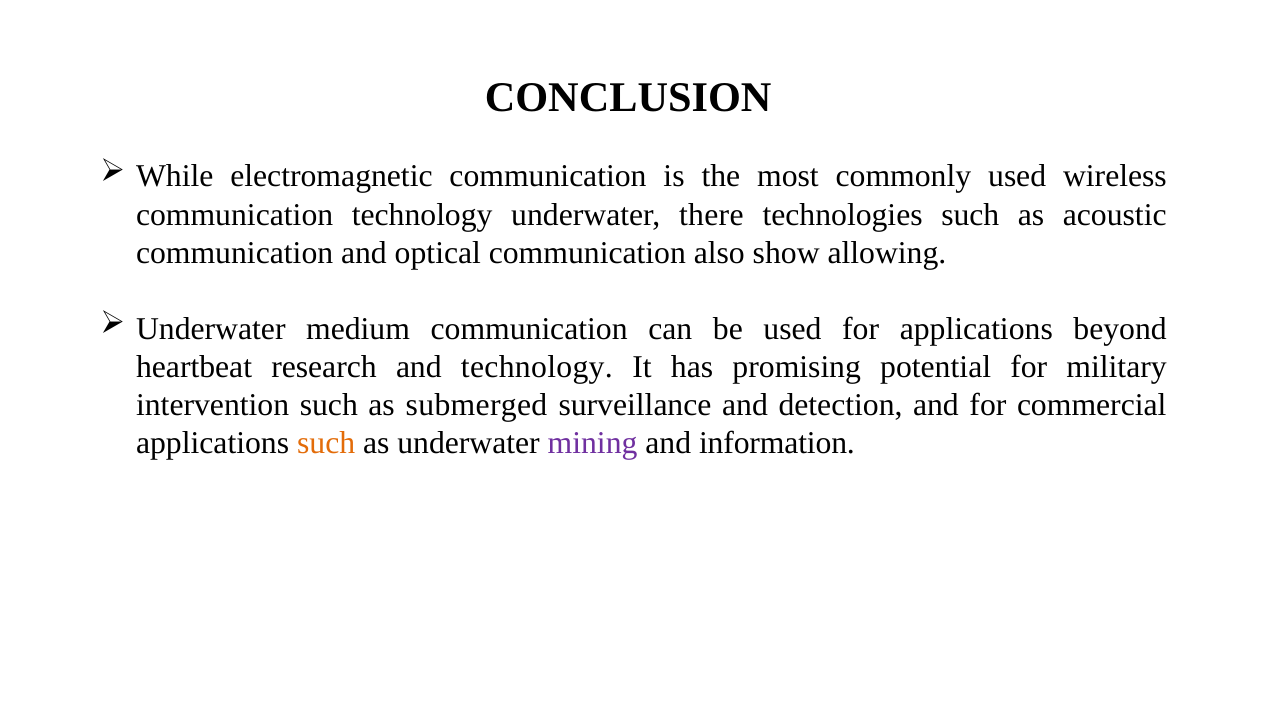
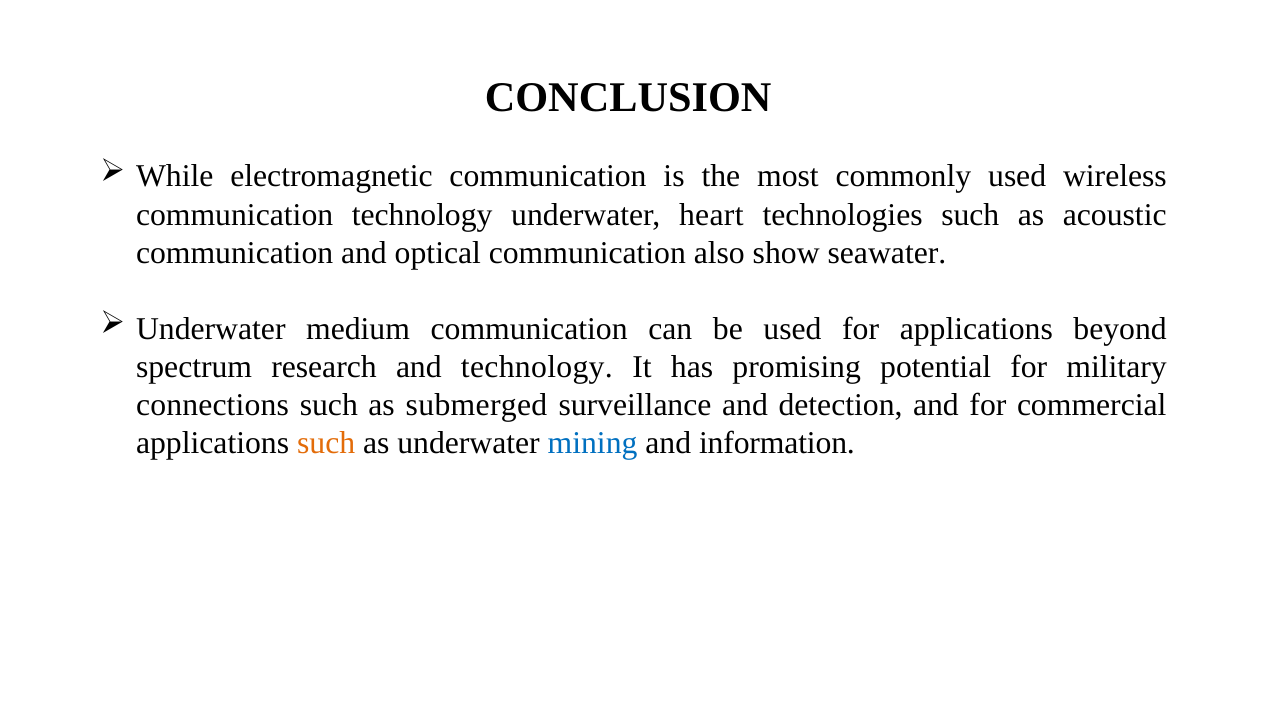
there: there -> heart (711, 215)
allowing: allowing -> seawater (887, 253)
heartbeat: heartbeat -> spectrum (194, 367)
intervention: intervention -> connections (213, 405)
mining colour: purple -> blue (593, 443)
